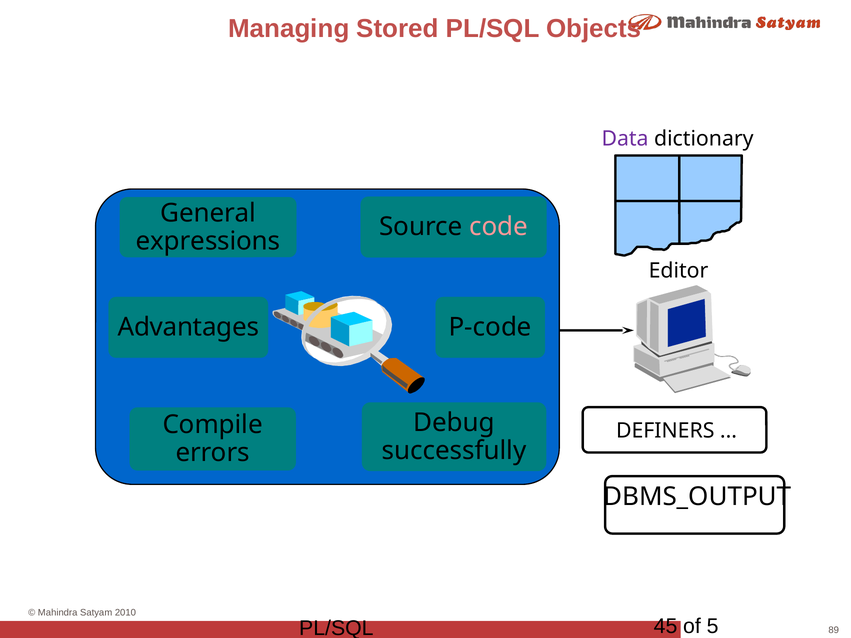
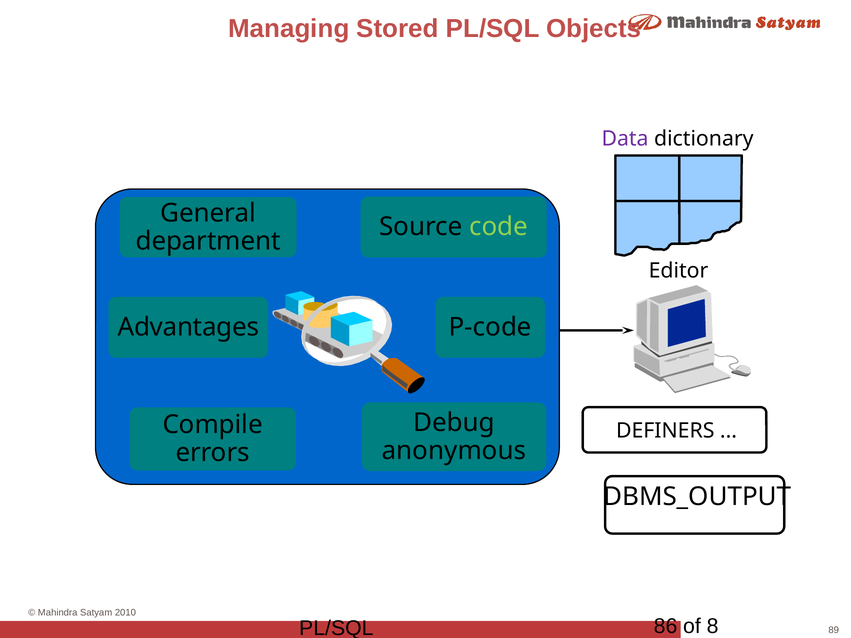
code colour: pink -> light green (499, 227)
expressions: expressions -> department (208, 241)
successfully: successfully -> anonymous (454, 451)
45: 45 -> 86 (666, 627)
5: 5 -> 8 (713, 627)
